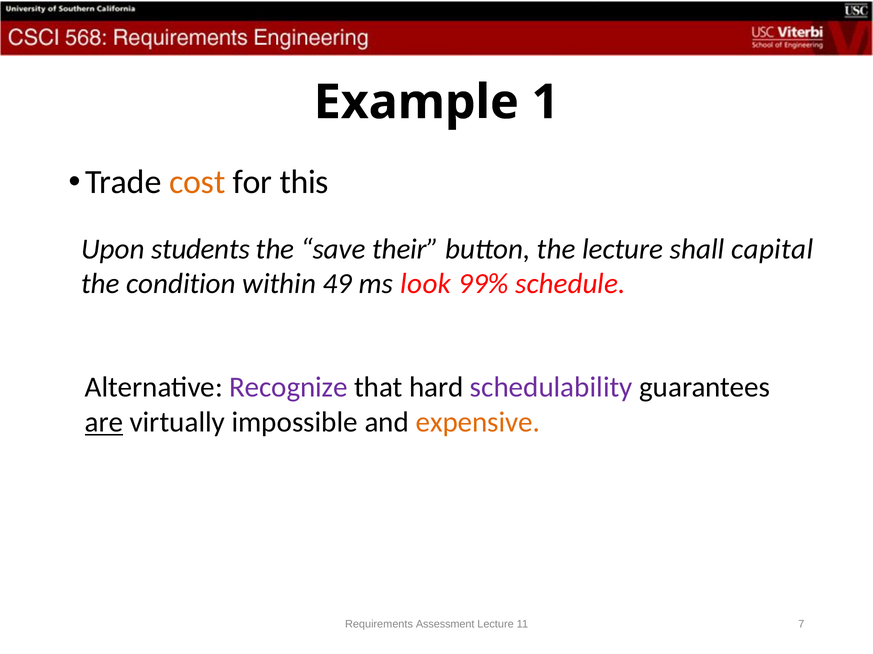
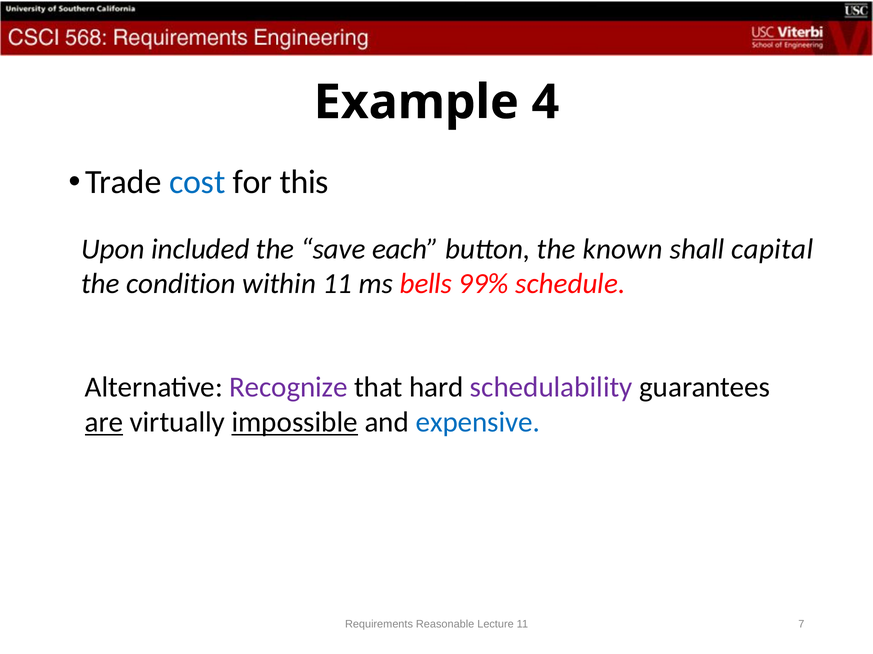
1: 1 -> 4 (545, 102)
cost colour: orange -> blue (197, 183)
students: students -> included (200, 249)
their: their -> each (406, 249)
the lecture: lecture -> known (623, 249)
within 49: 49 -> 11 (337, 284)
look: look -> bells (426, 284)
impossible underline: none -> present (295, 423)
expensive colour: orange -> blue (478, 423)
Assessment: Assessment -> Reasonable (445, 625)
